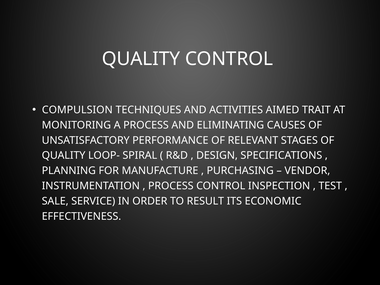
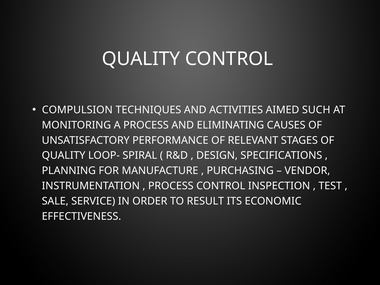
TRAIT: TRAIT -> SUCH (316, 110)
